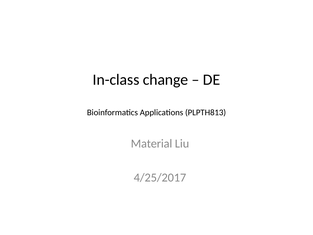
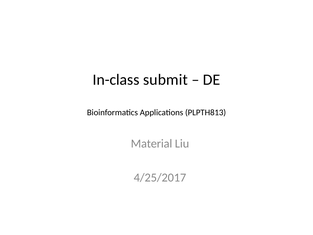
change: change -> submit (165, 80)
